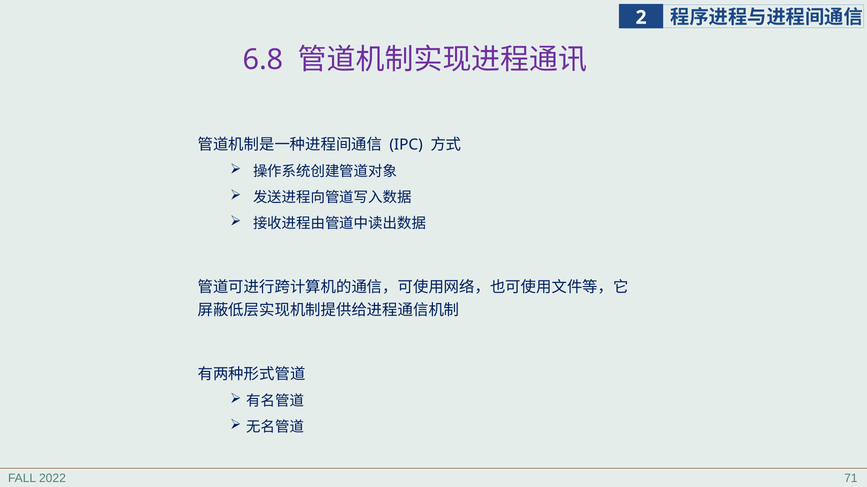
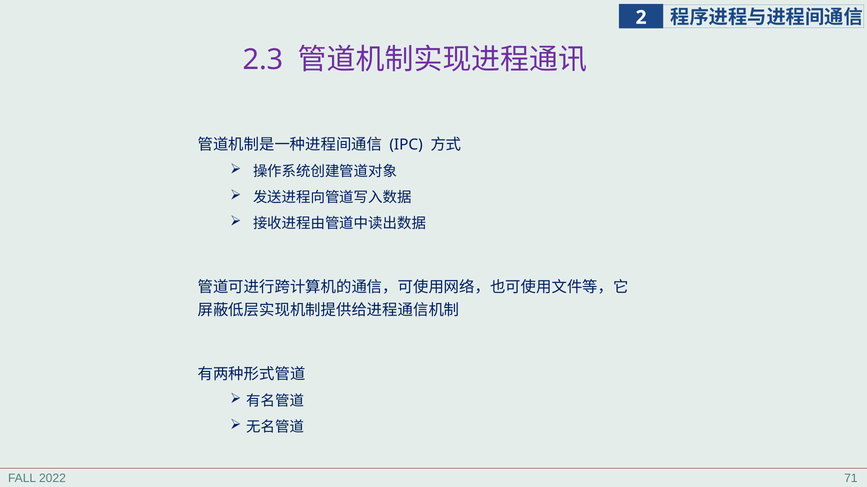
6.8: 6.8 -> 2.3 (263, 60)
